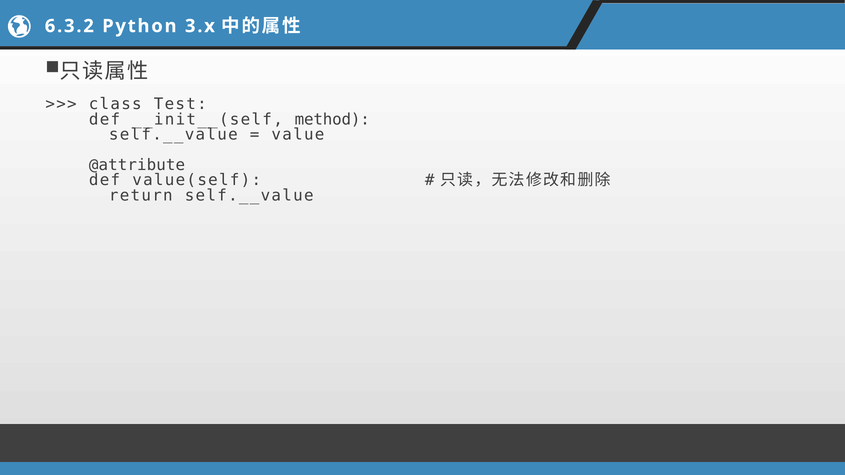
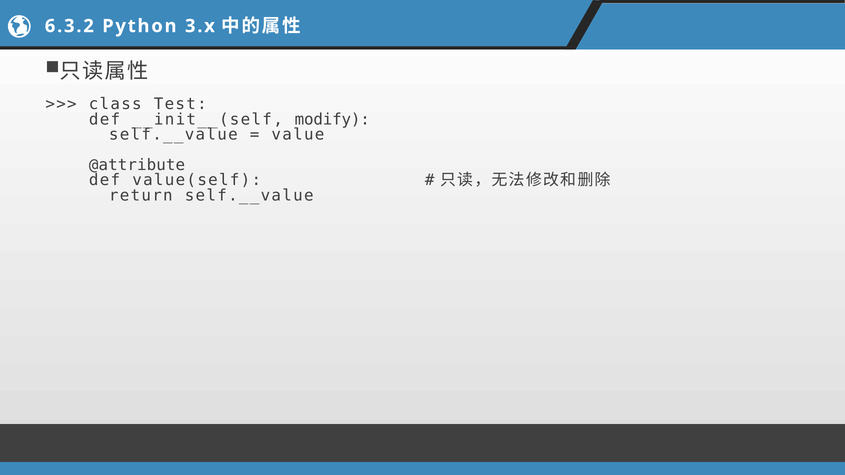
method: method -> modify (332, 120)
